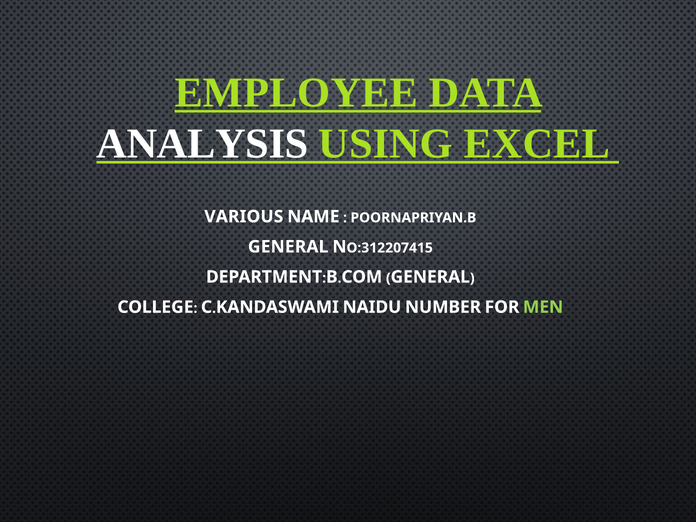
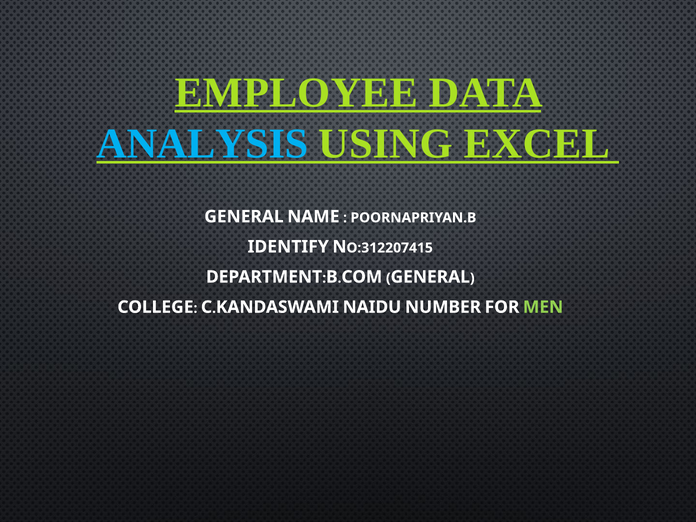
ANALYSIS colour: white -> light blue (202, 144)
VARIOUS: VARIOUS -> GENERAL (244, 217)
GENERAL: GENERAL -> IDENTIFY (288, 247)
